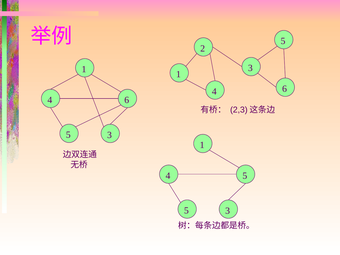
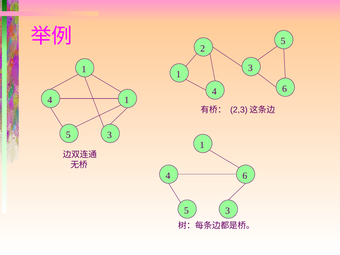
4 6: 6 -> 1 (127, 100)
4 5: 5 -> 6 (245, 176)
